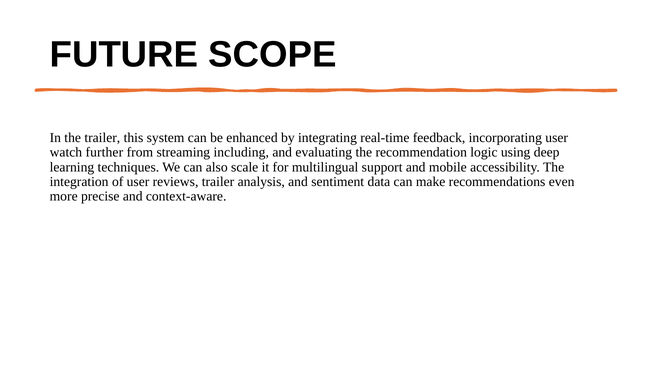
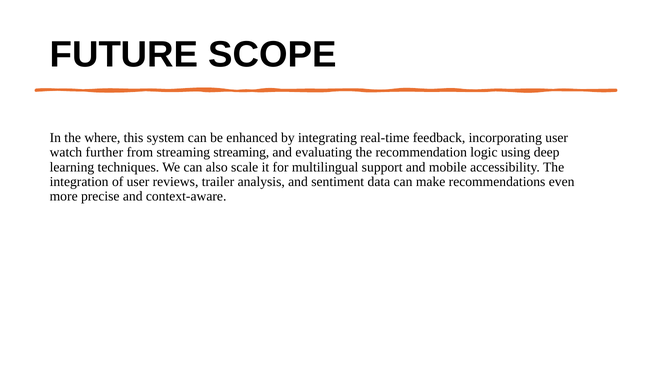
the trailer: trailer -> where (102, 138)
streaming including: including -> streaming (241, 152)
